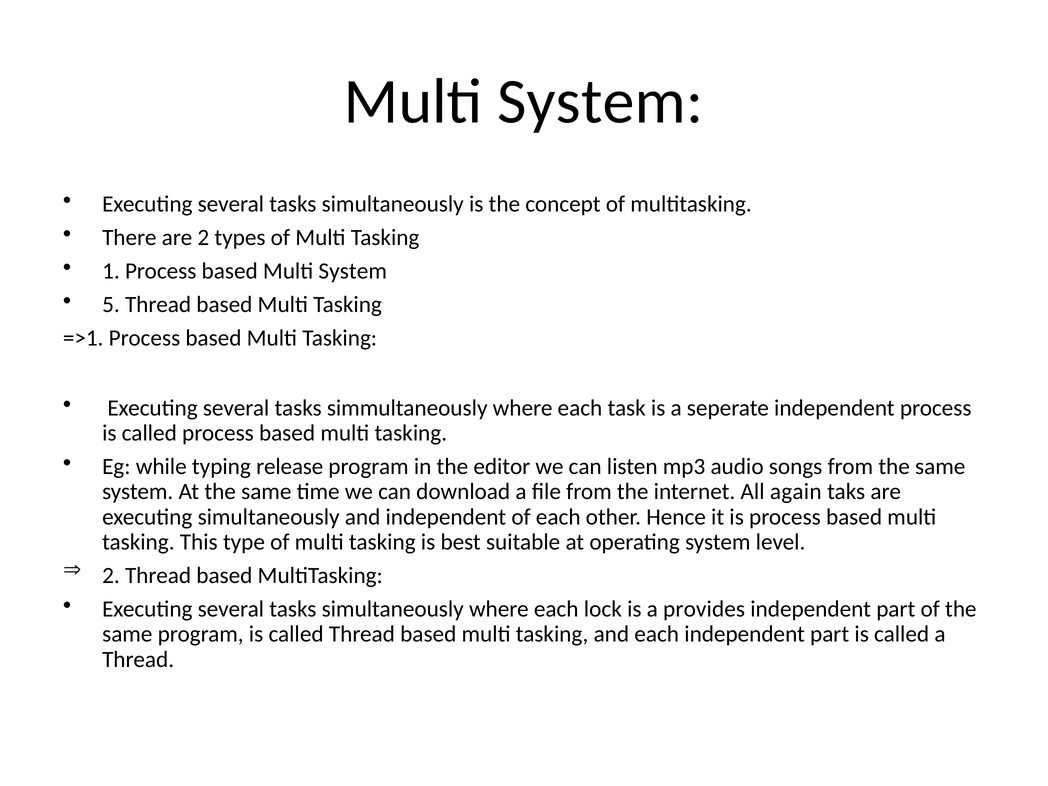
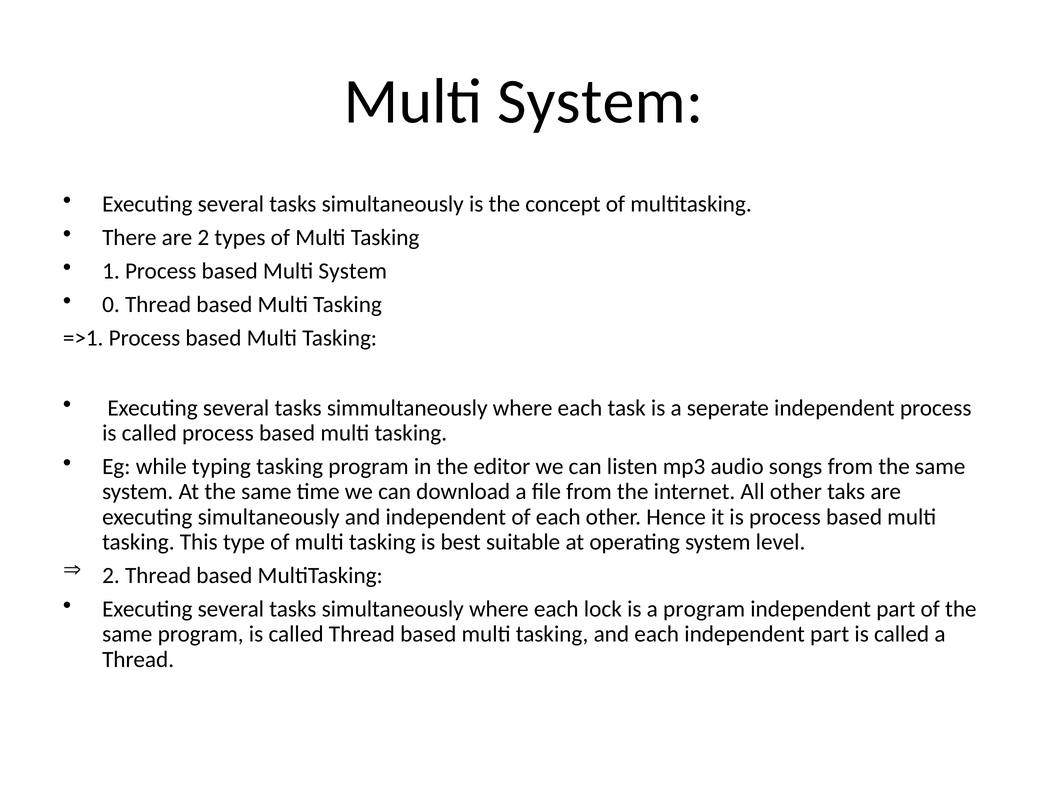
5: 5 -> 0 (111, 305)
typing release: release -> tasking (290, 467)
All again: again -> other (796, 492)
a provides: provides -> program (704, 609)
